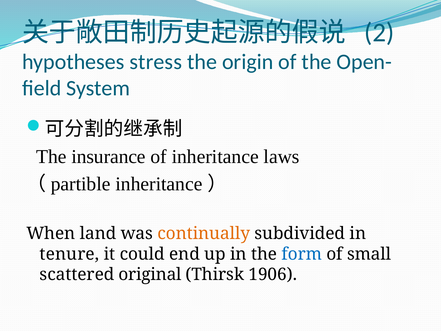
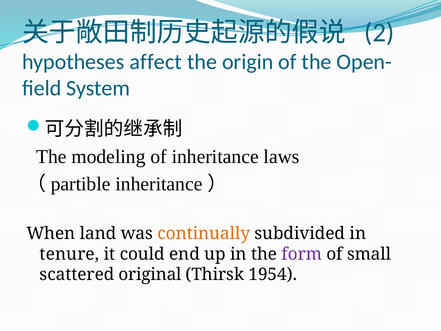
stress: stress -> affect (156, 62)
insurance: insurance -> modeling (108, 156)
form colour: blue -> purple (302, 254)
1906: 1906 -> 1954 (273, 274)
